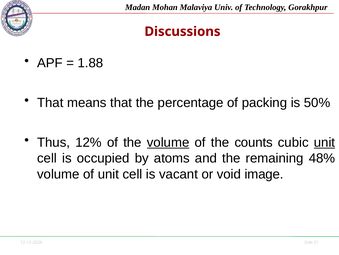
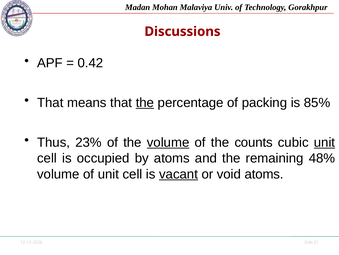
1.88: 1.88 -> 0.42 (90, 63)
the underline: none -> present (145, 102)
50%: 50% -> 85% (317, 102)
12%: 12% -> 23% (89, 142)
vacant underline: none -> present (179, 174)
void image: image -> atoms (264, 174)
